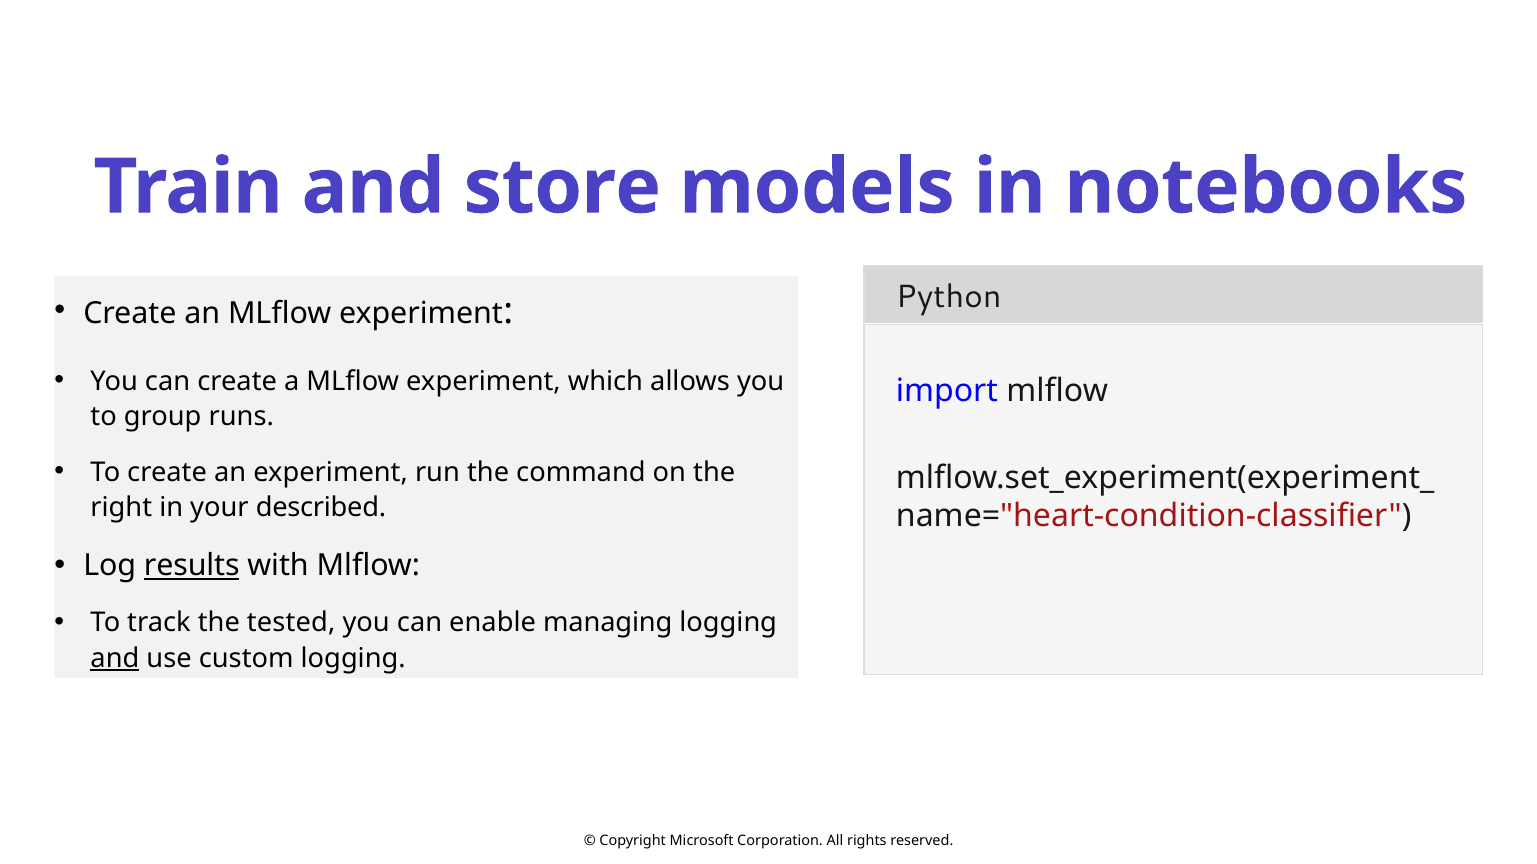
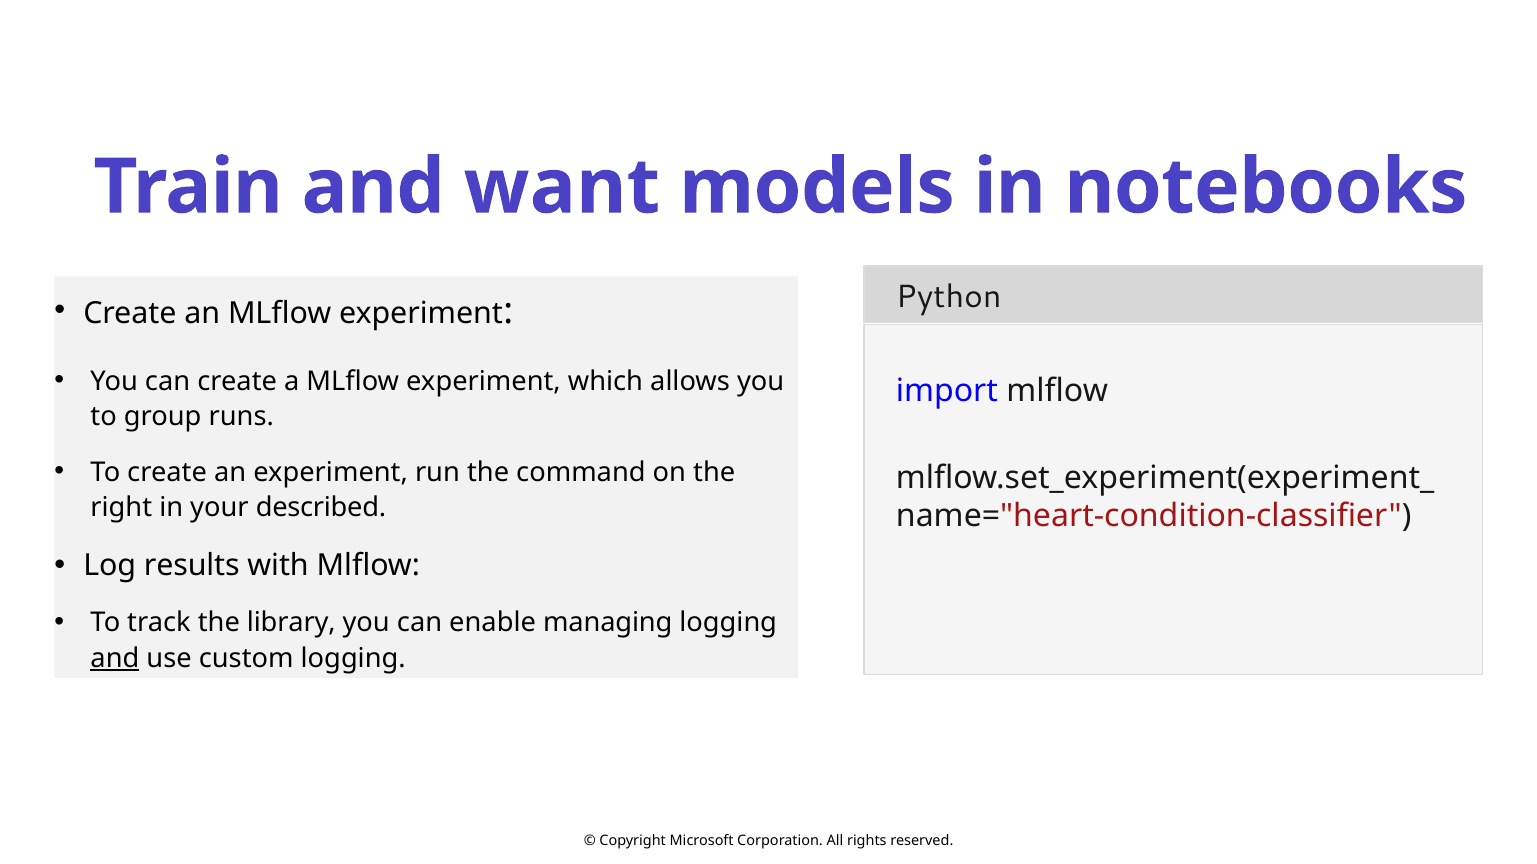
store: store -> want (562, 187)
results underline: present -> none (192, 566)
tested: tested -> library (291, 623)
